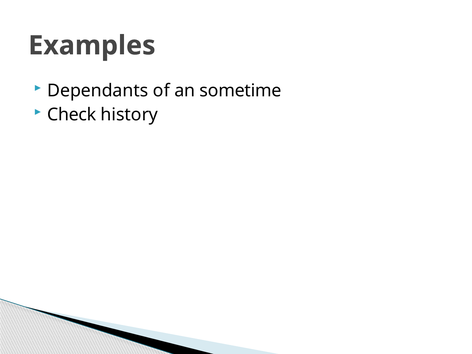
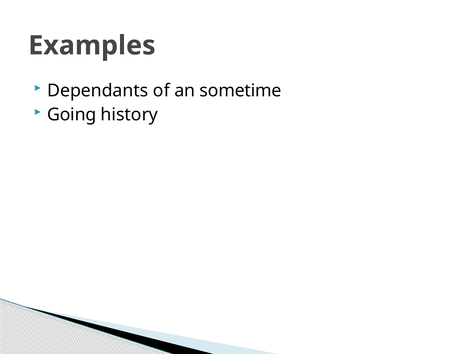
Check: Check -> Going (72, 115)
